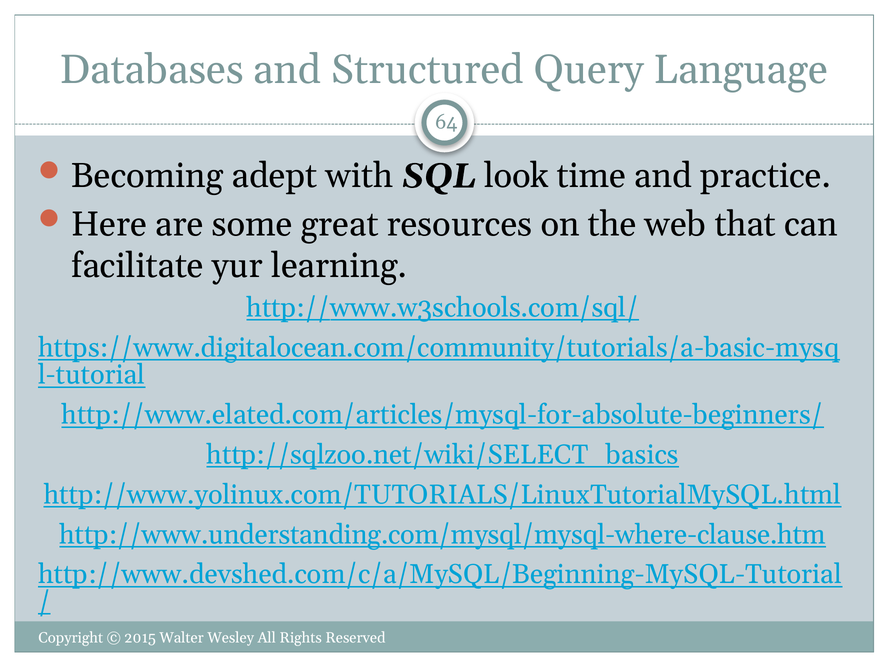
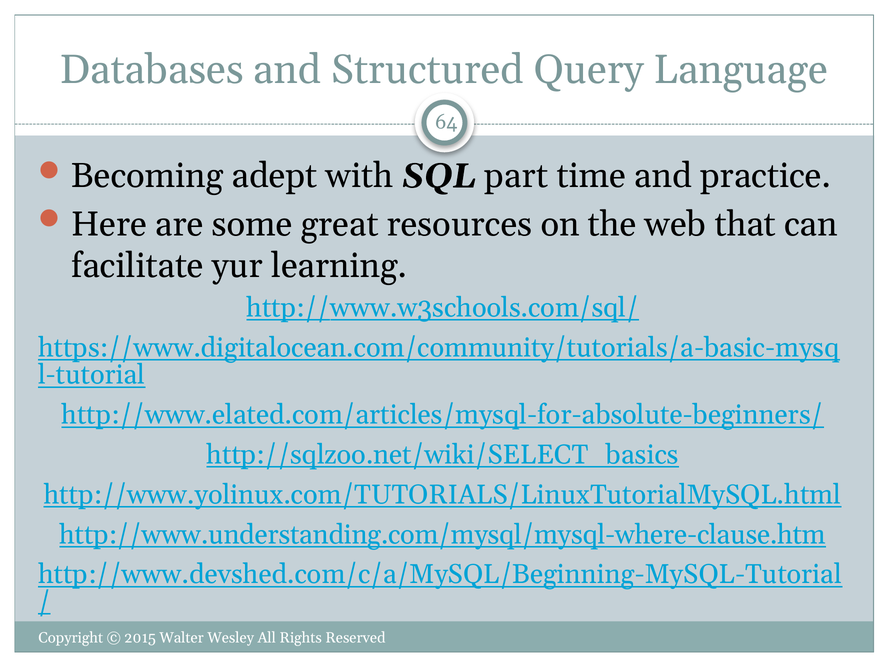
look: look -> part (516, 176)
